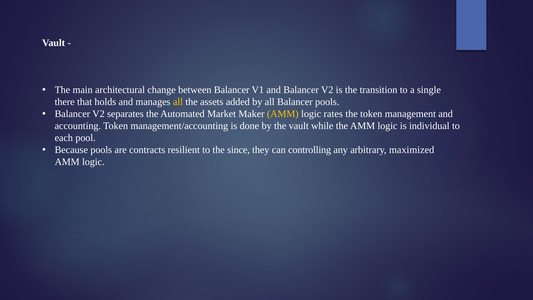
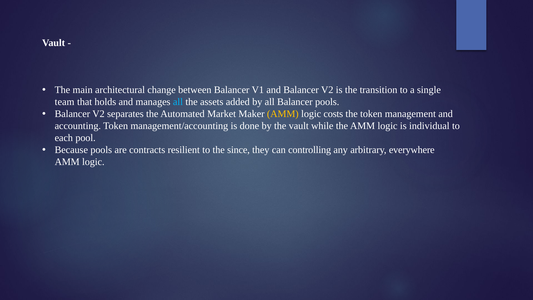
there: there -> team (65, 102)
all colour: yellow -> light blue (178, 102)
rates: rates -> costs (333, 114)
maximized: maximized -> everywhere (412, 150)
